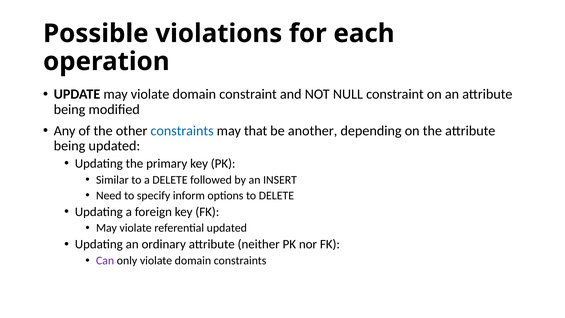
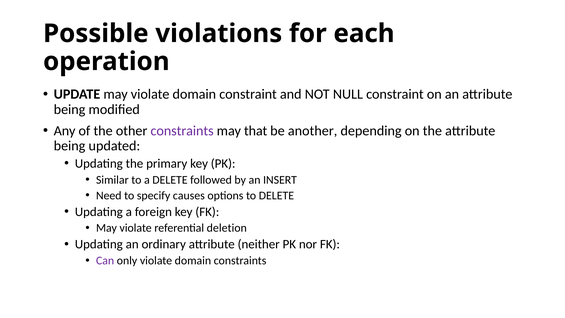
constraints colour: blue -> purple (182, 131)
inform: inform -> causes (189, 195)
referential updated: updated -> deletion (227, 228)
